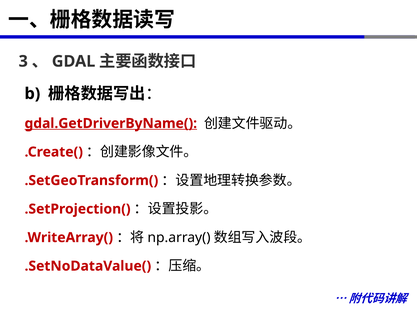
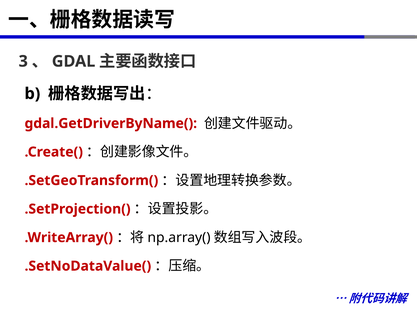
gdal.GetDriverByName( underline: present -> none (111, 123)
